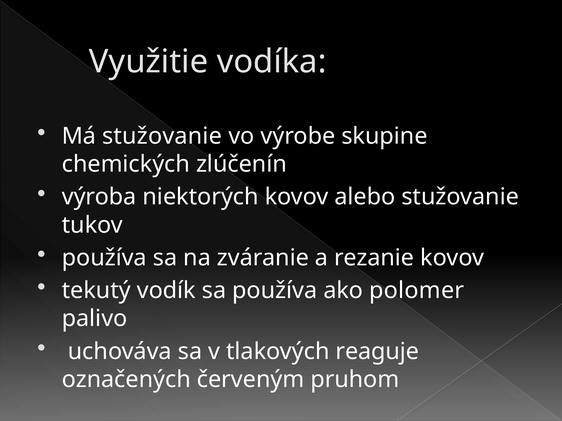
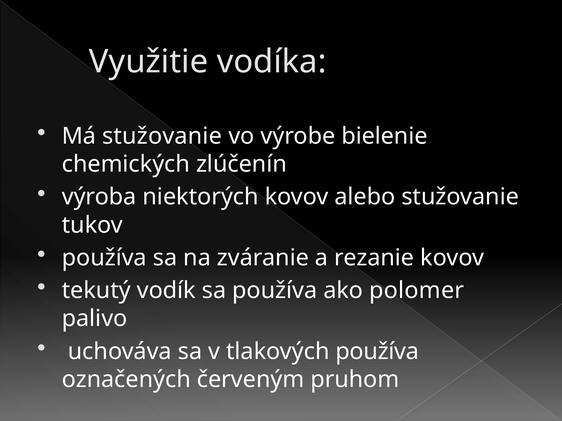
skupine: skupine -> bielenie (384, 136)
tlakových reaguje: reaguje -> používa (377, 352)
